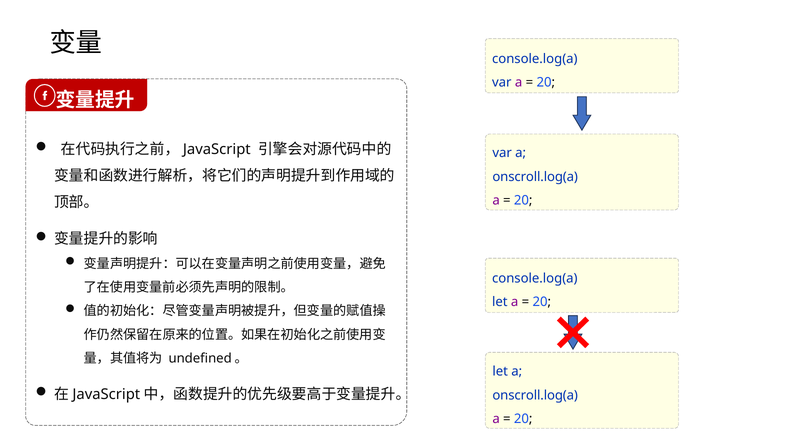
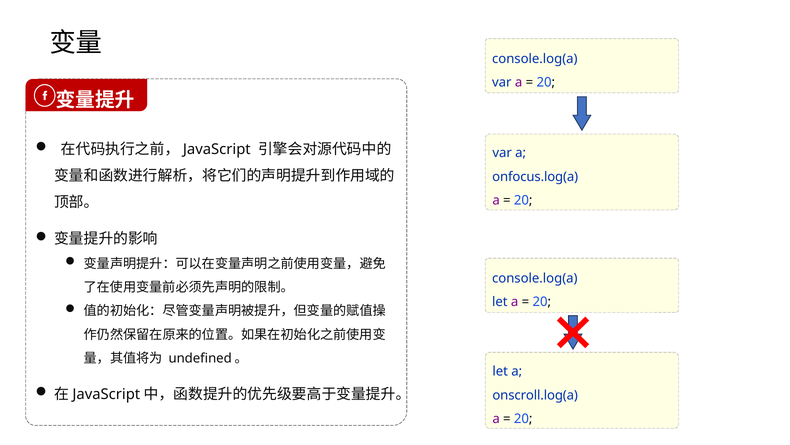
onscroll.log(a: onscroll.log(a -> onfocus.log(a (535, 177)
